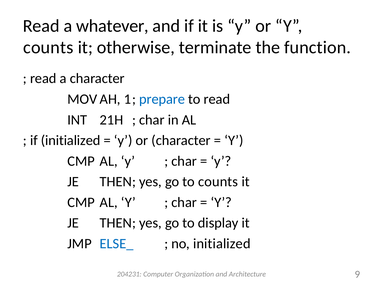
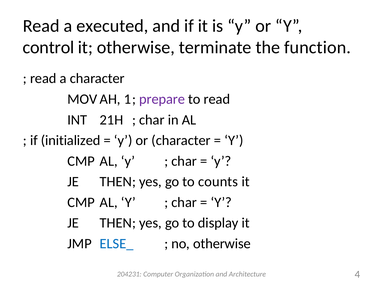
whatever: whatever -> executed (112, 26)
counts: counts -> control (48, 48)
prepare colour: blue -> purple (162, 99)
no initialized: initialized -> otherwise (222, 244)
9: 9 -> 4 (357, 274)
